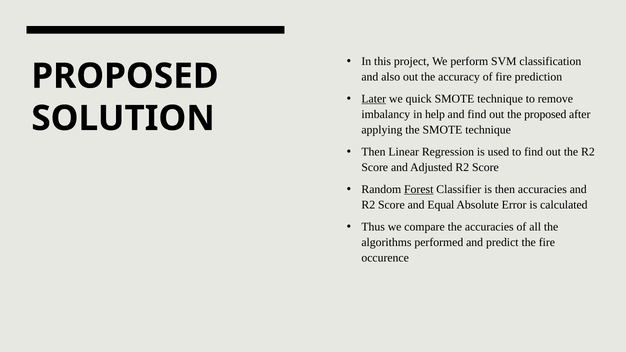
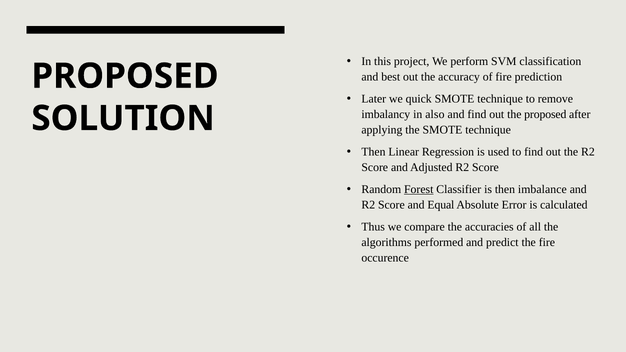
also: also -> best (391, 77)
Later underline: present -> none (374, 99)
help: help -> also (435, 114)
then accuracies: accuracies -> imbalance (542, 189)
